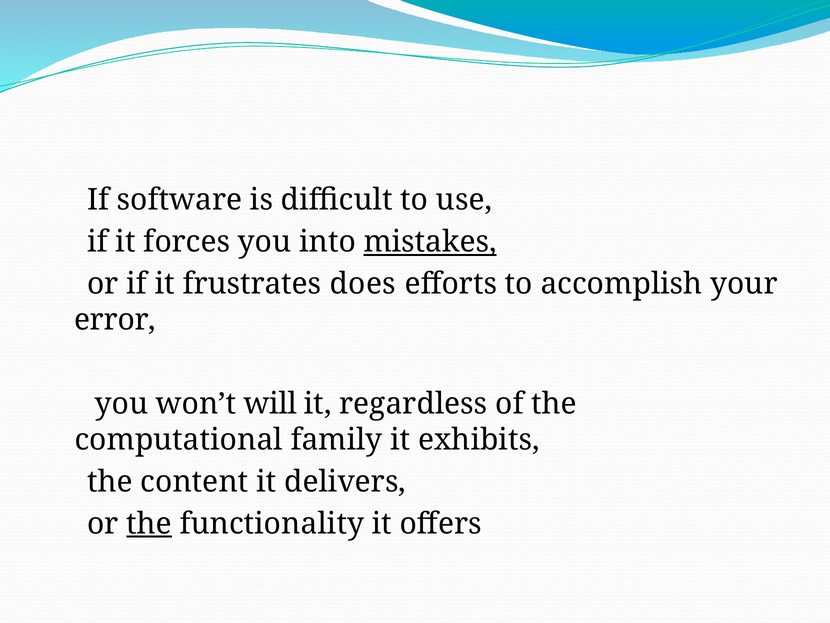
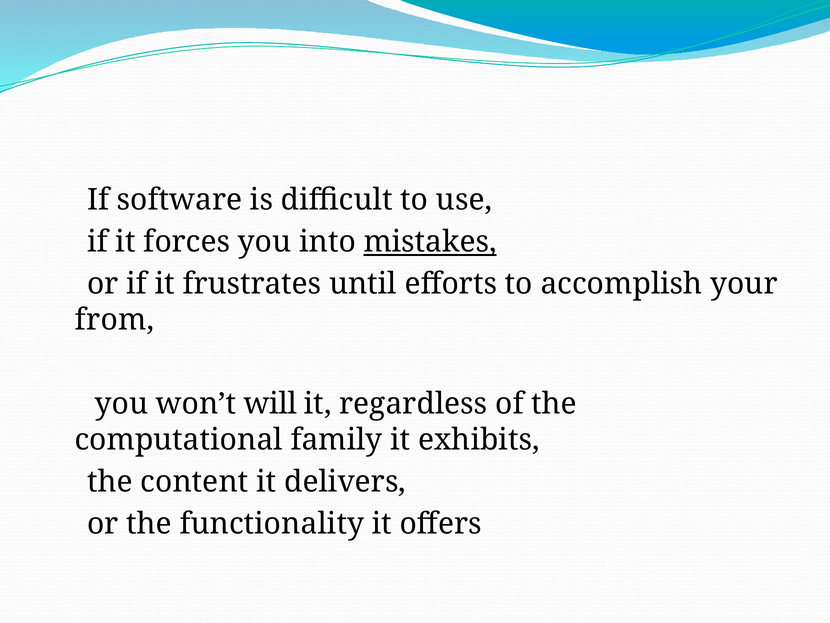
does: does -> until (363, 284)
error: error -> from (115, 320)
the underline: present -> none (149, 523)
